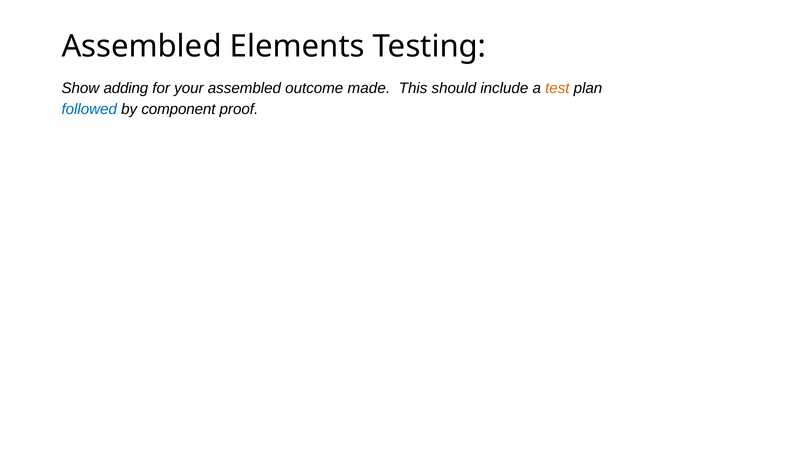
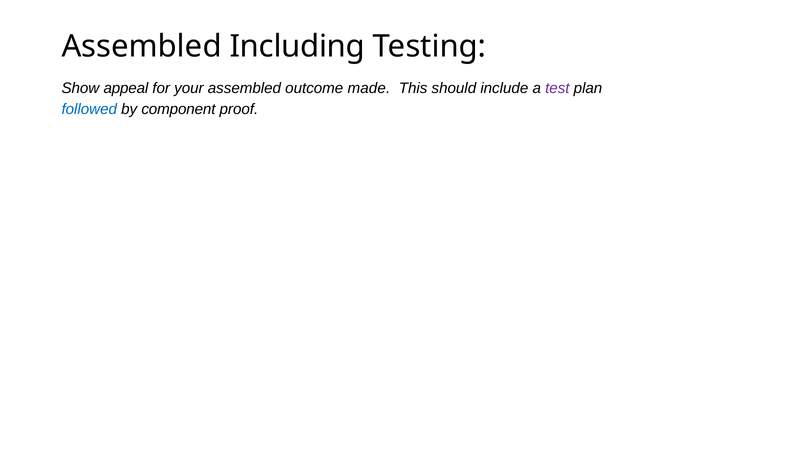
Elements: Elements -> Including (297, 47)
adding: adding -> appeal (126, 88)
test colour: orange -> purple (557, 88)
